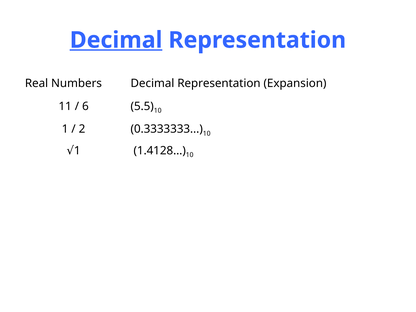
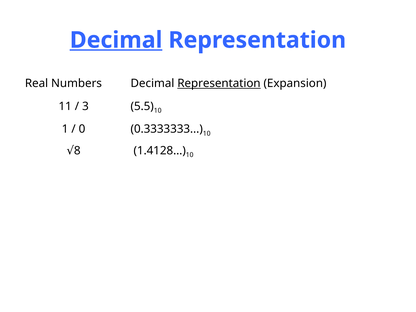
Representation underline: none -> present (219, 83)
6: 6 -> 3 (85, 106)
2: 2 -> 0 (82, 129)
1: 1 -> 8 (77, 151)
